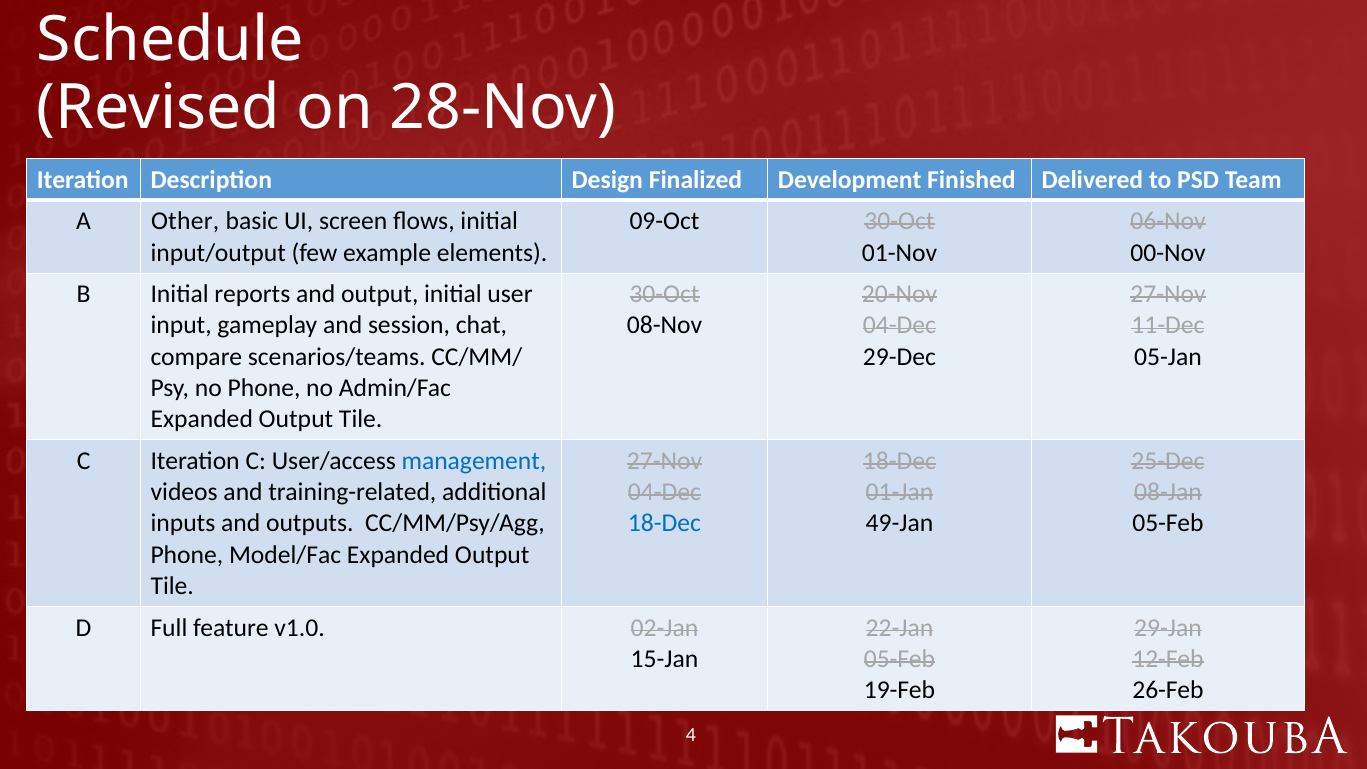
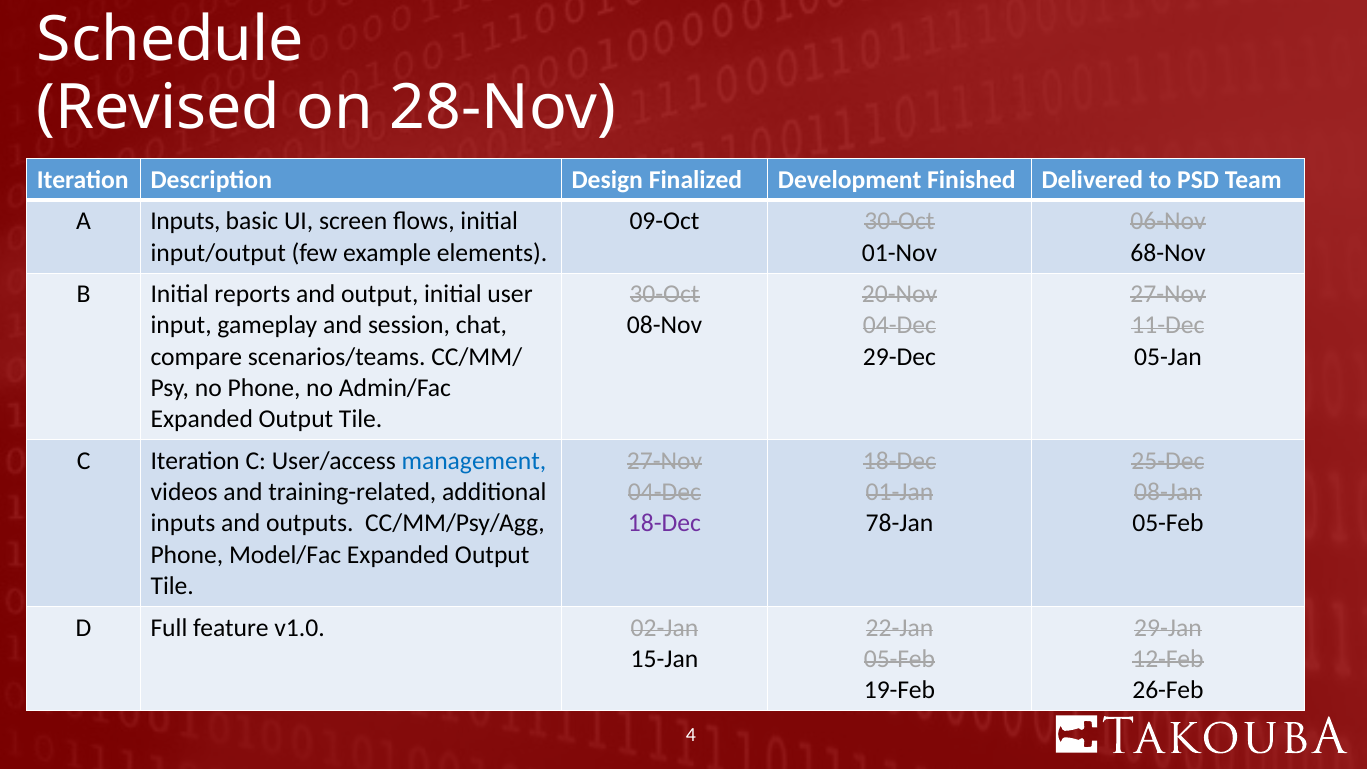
A Other: Other -> Inputs (185, 221)
00-Nov: 00-Nov -> 68-Nov (1168, 253)
18-Dec colour: blue -> purple (664, 523)
49-Jan: 49-Jan -> 78-Jan (899, 523)
